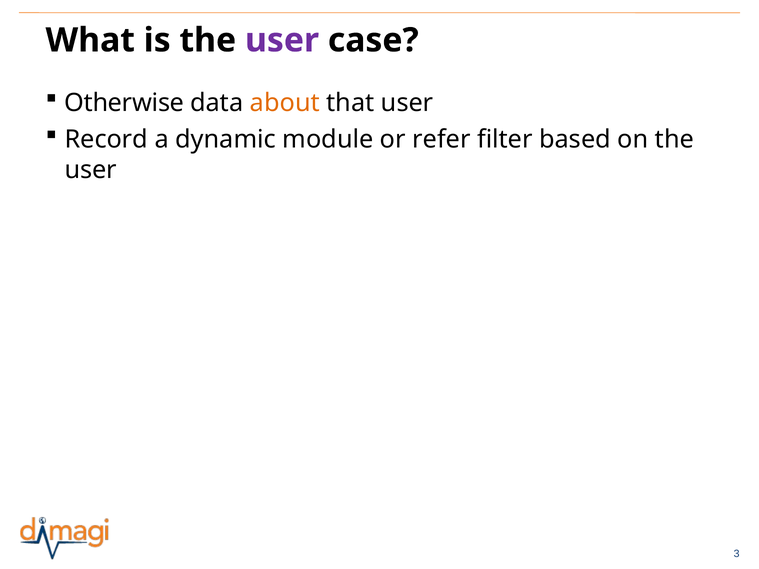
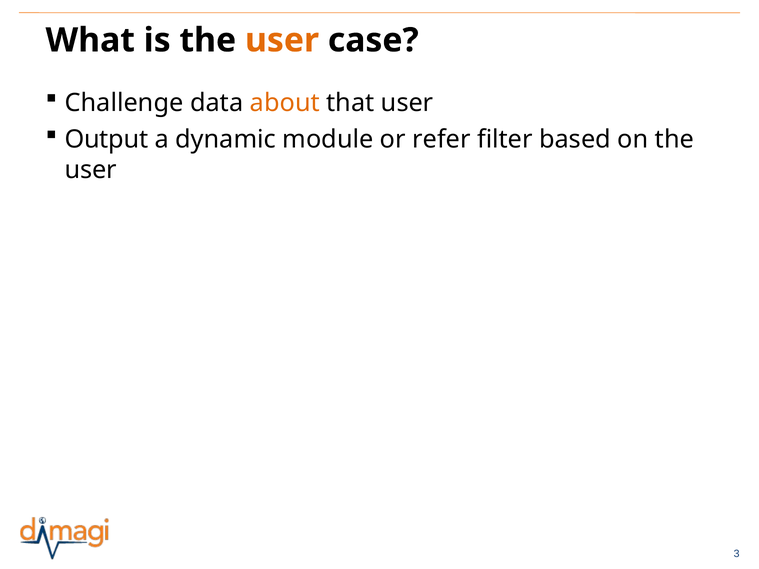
user colour: purple -> orange (282, 40)
Otherwise: Otherwise -> Challenge (124, 103)
Record: Record -> Output (106, 140)
